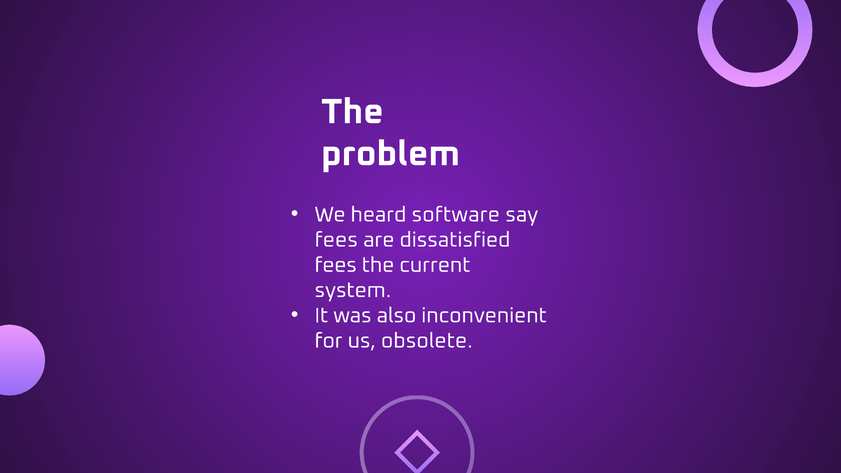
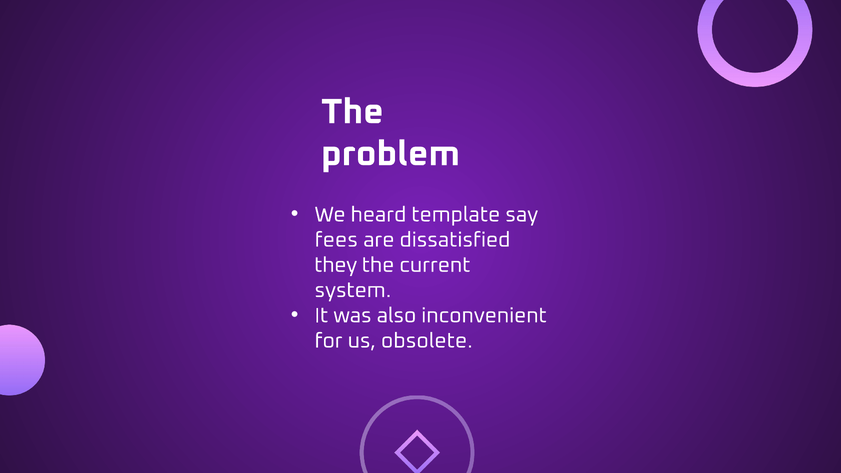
software: software -> template (456, 214)
fees: fees -> they (336, 265)
